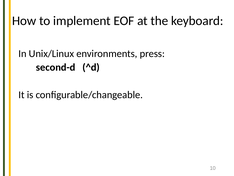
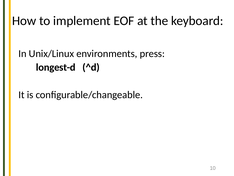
second-d: second-d -> longest-d (56, 67)
